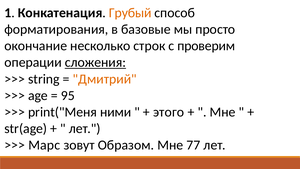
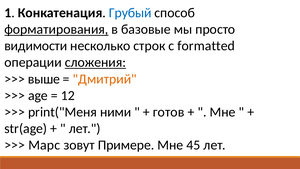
Грубый colour: orange -> blue (130, 13)
форматирования underline: none -> present (56, 29)
окончание: окончание -> видимости (36, 46)
проверим: проверим -> formatted (206, 46)
string: string -> выше (44, 79)
95: 95 -> 12 (68, 95)
этого: этого -> готов (169, 112)
Образом: Образом -> Примере (126, 145)
77: 77 -> 45 (193, 145)
